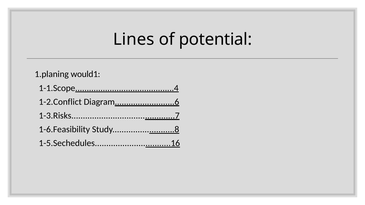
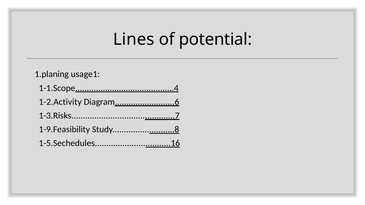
would1: would1 -> usage1 (85, 74)
1-2.Conflict: 1-2.Conflict -> 1-2.Activity (60, 102)
1-6.Feasibility: 1-6.Feasibility -> 1-9.Feasibility (64, 130)
